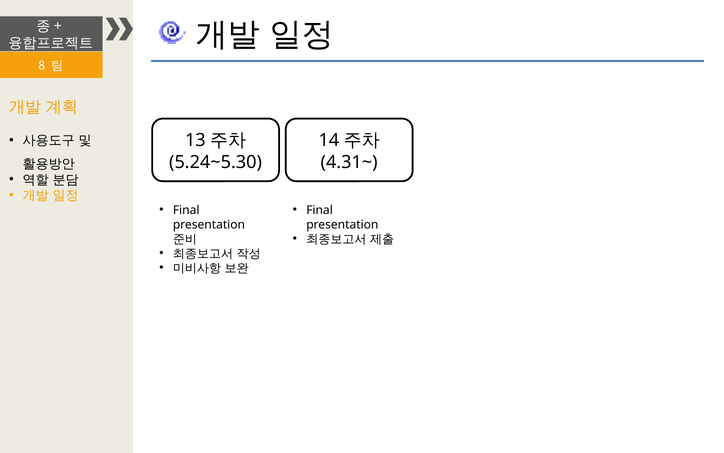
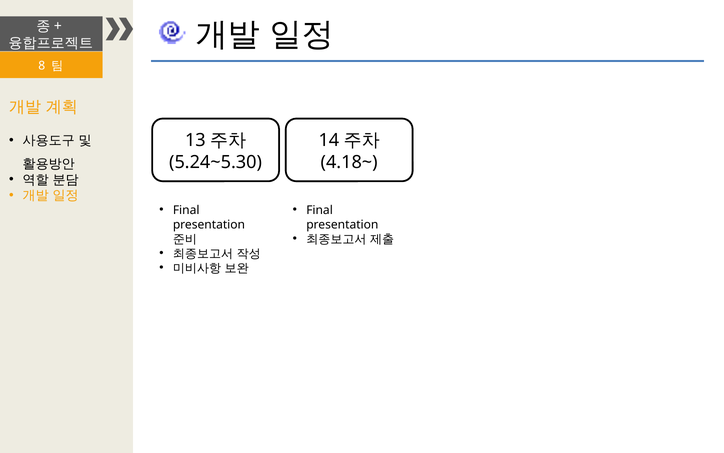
4.31~: 4.31~ -> 4.18~ (349, 162)
